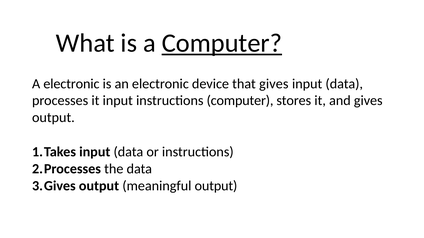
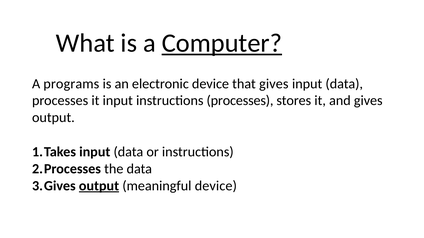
A electronic: electronic -> programs (71, 84)
instructions computer: computer -> processes (240, 101)
output underline: none -> present (99, 186)
meaningful output: output -> device (216, 186)
